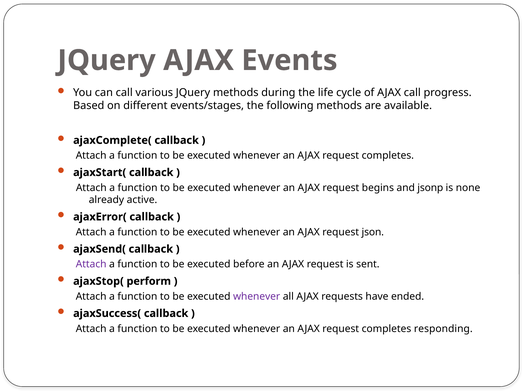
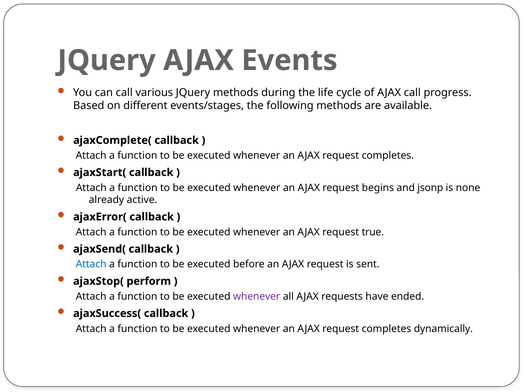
json: json -> true (373, 232)
Attach colour: purple -> blue (91, 264)
responding: responding -> dynamically (443, 329)
